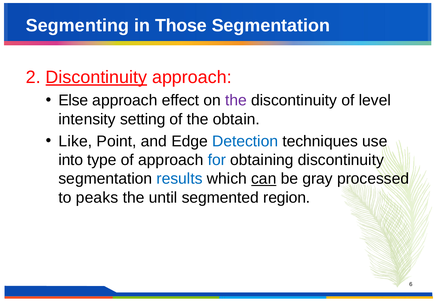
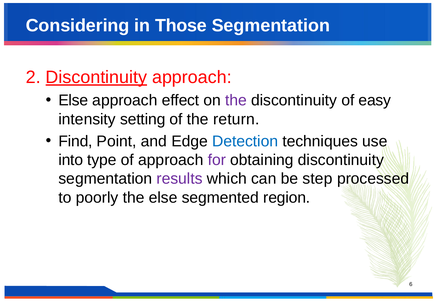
Segmenting: Segmenting -> Considering (78, 25)
level: level -> easy (375, 100)
obtain: obtain -> return (236, 119)
Like: Like -> Find (76, 141)
for colour: blue -> purple (217, 160)
results colour: blue -> purple (180, 179)
can underline: present -> none (264, 179)
gray: gray -> step (317, 179)
peaks: peaks -> poorly (97, 198)
the until: until -> else (163, 198)
